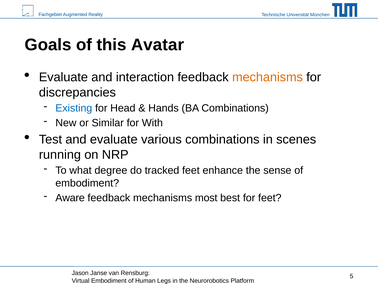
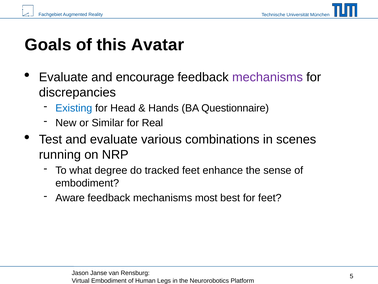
interaction: interaction -> encourage (145, 77)
mechanisms colour: orange -> purple (268, 77)
BA Combinations: Combinations -> Questionnaire (235, 108)
With: With -> Real (152, 123)
